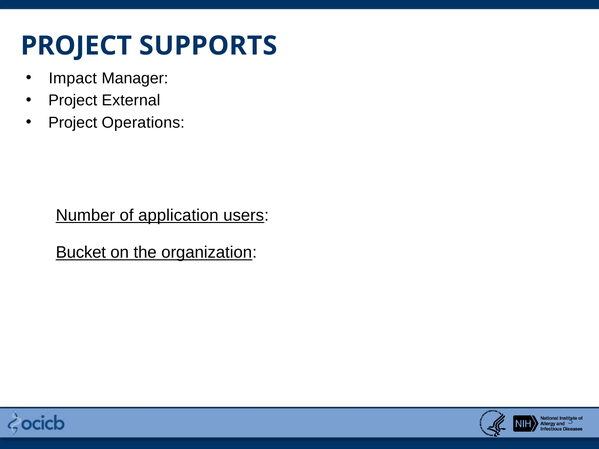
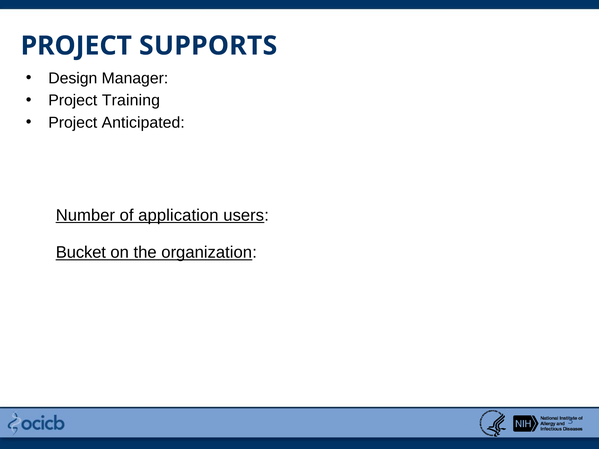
Impact: Impact -> Design (73, 78)
External: External -> Training (131, 100)
Operations: Operations -> Anticipated (143, 123)
